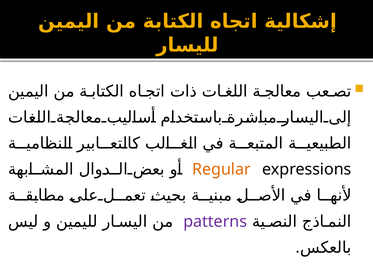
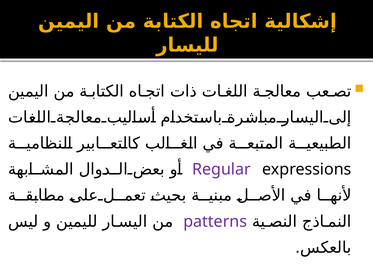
Regular colour: orange -> purple (221, 169)
